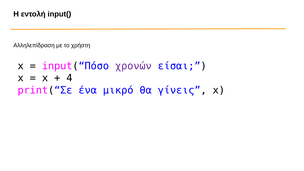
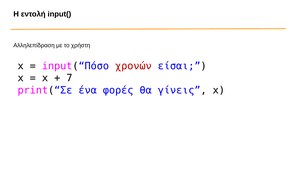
χρονών colour: purple -> red (133, 66)
4: 4 -> 7 (69, 78)
μικρό: μικρό -> φορές (118, 90)
